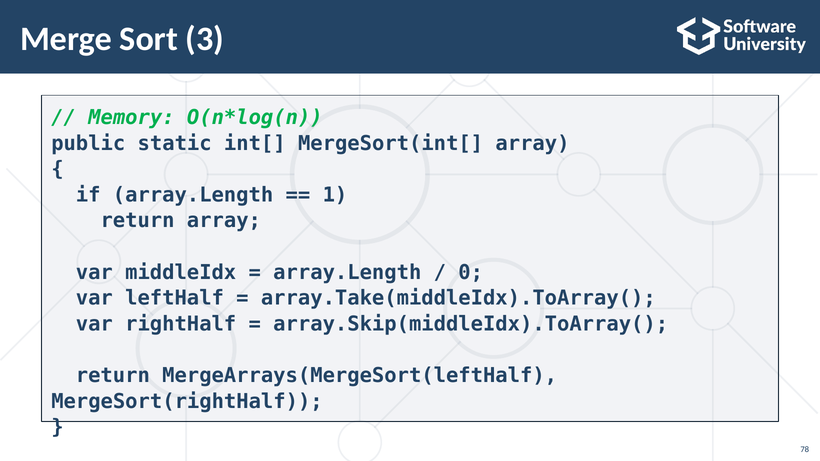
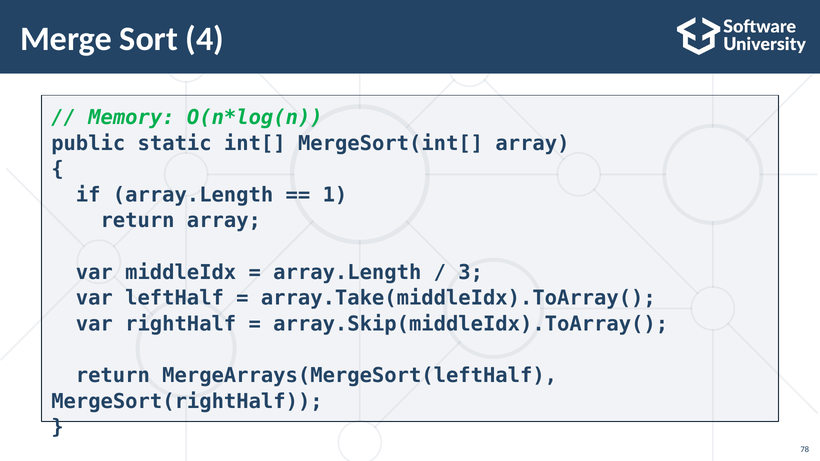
3: 3 -> 4 (205, 39)
0: 0 -> 3 (471, 272)
